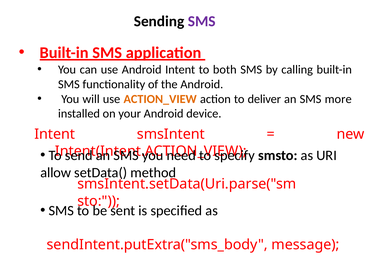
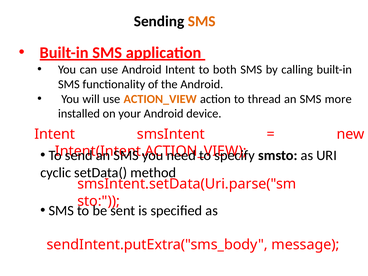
SMS colour: purple -> orange (202, 21)
deliver: deliver -> thread (264, 99)
allow: allow -> cyclic (56, 173)
